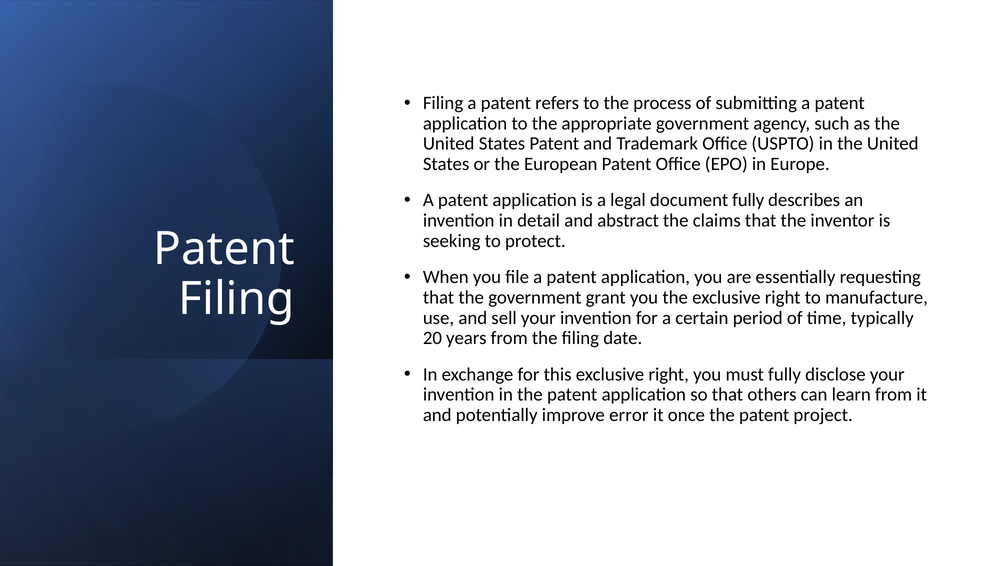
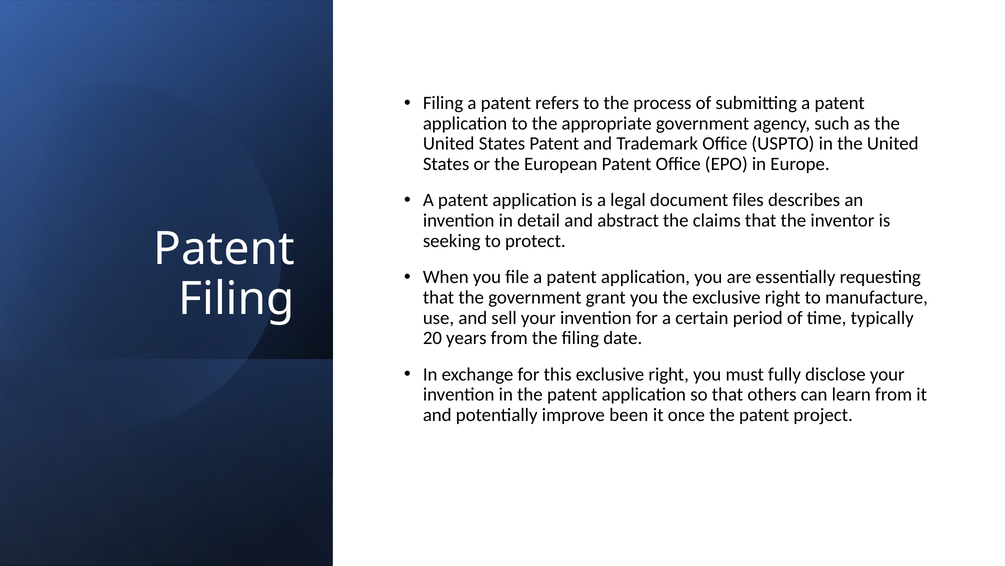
document fully: fully -> files (748, 200)
error: error -> been (629, 415)
